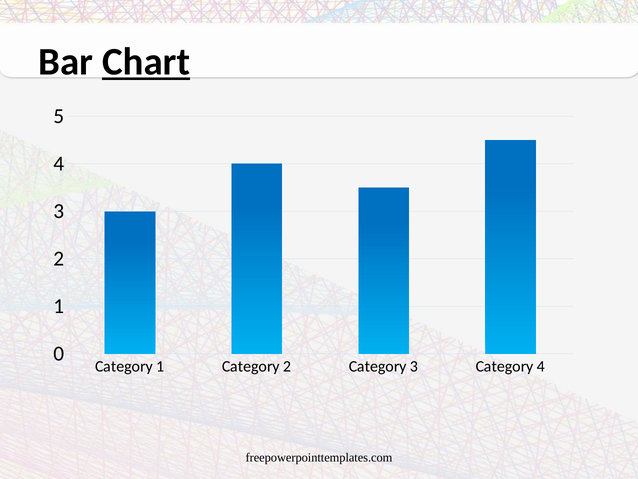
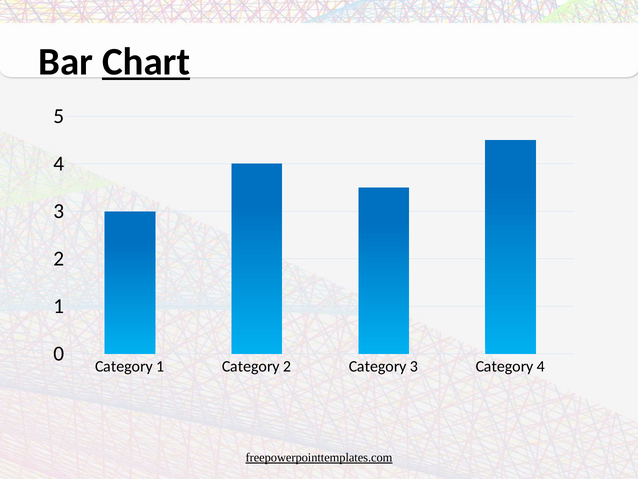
freepowerpointtemplates.com underline: none -> present (319, 457)
